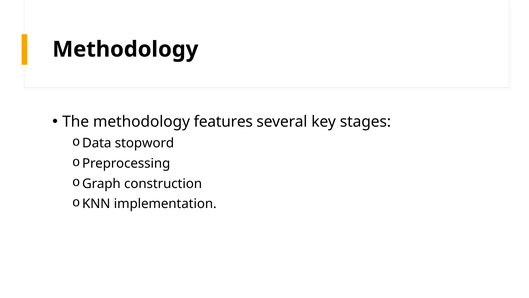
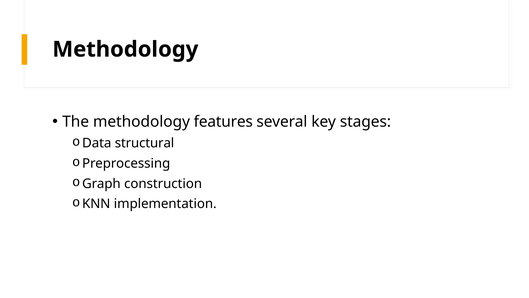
stopword: stopword -> structural (145, 143)
